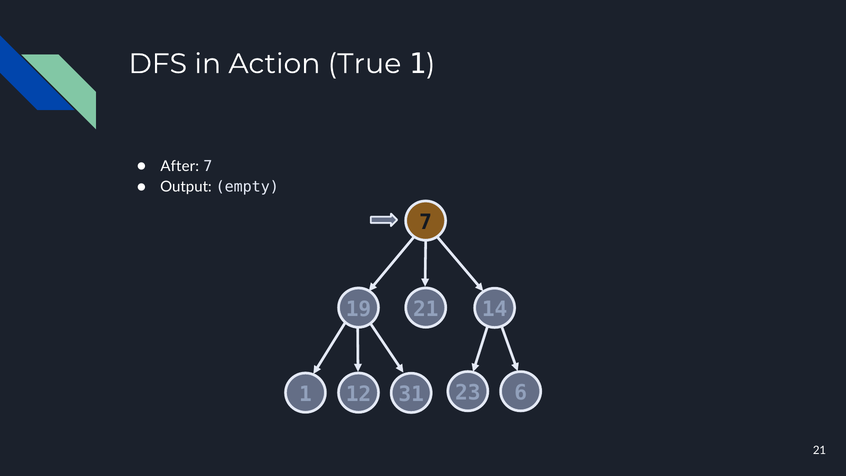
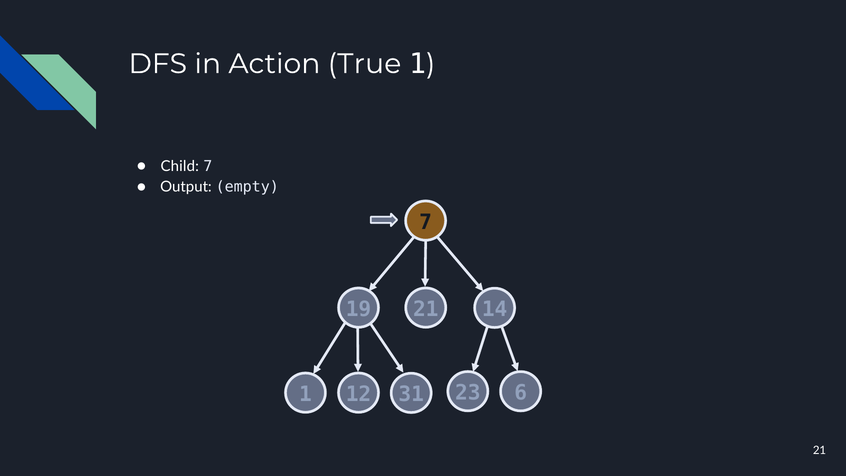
After: After -> Child (180, 166)
